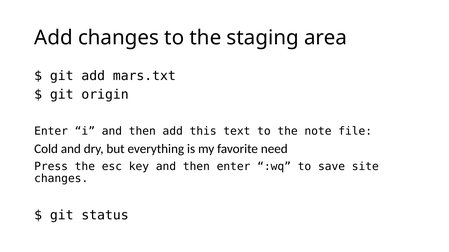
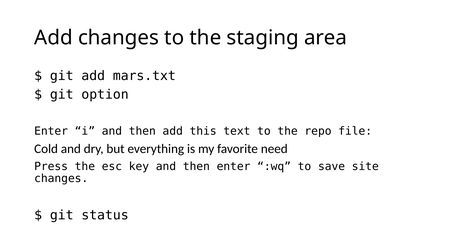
origin: origin -> option (105, 95)
note: note -> repo (318, 131)
